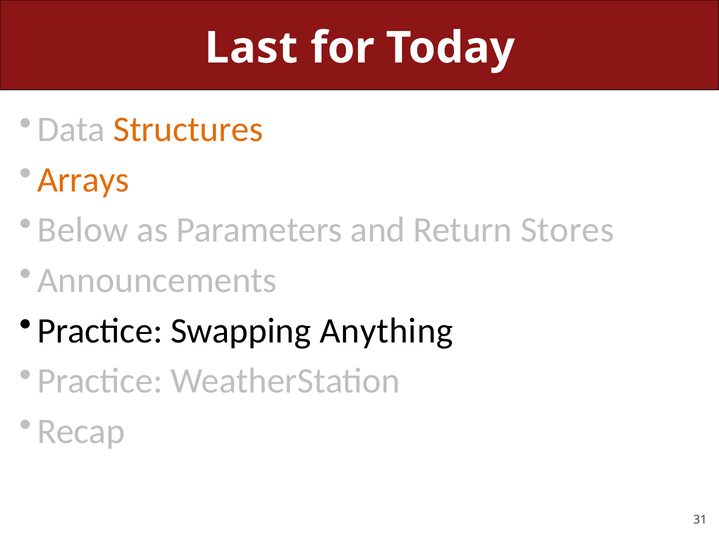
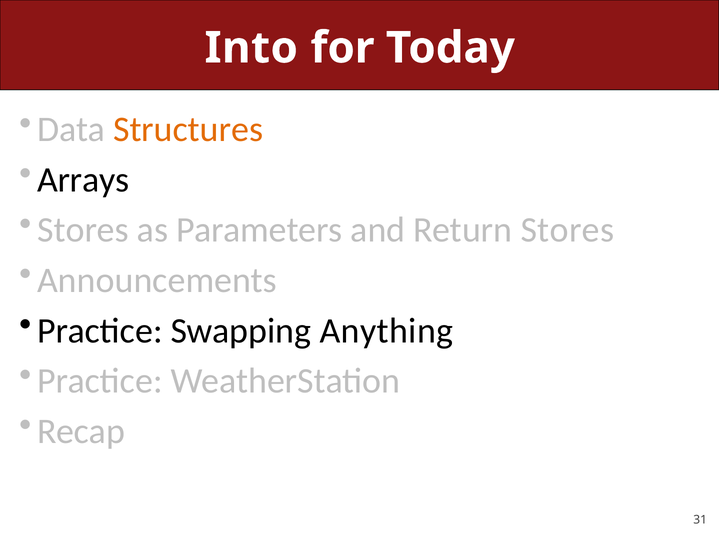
Last: Last -> Into (251, 48)
Arrays colour: orange -> black (83, 180)
Below: Below -> Stores (83, 230)
